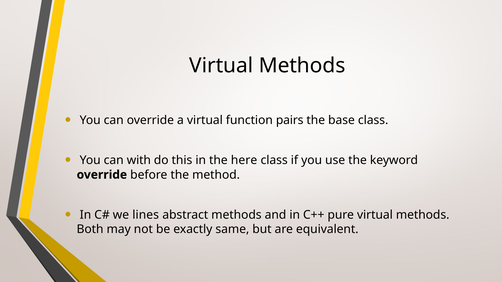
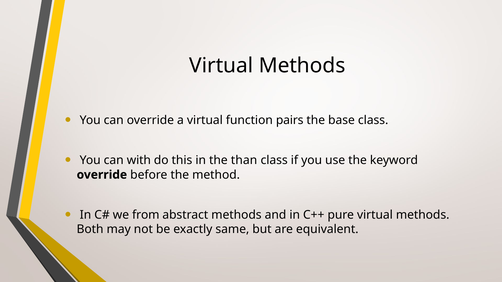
here: here -> than (244, 161)
lines: lines -> from (146, 215)
